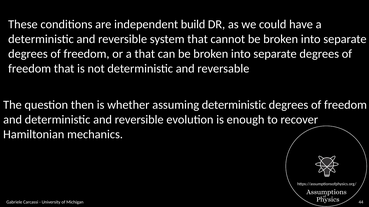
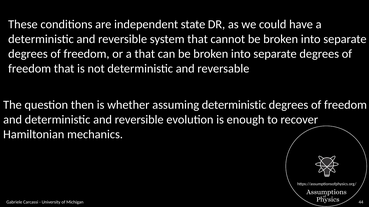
build: build -> state (193, 24)
